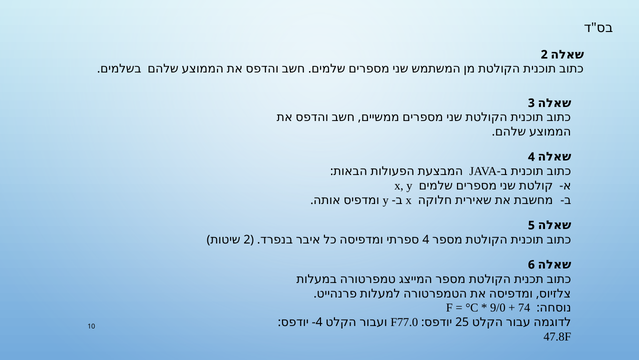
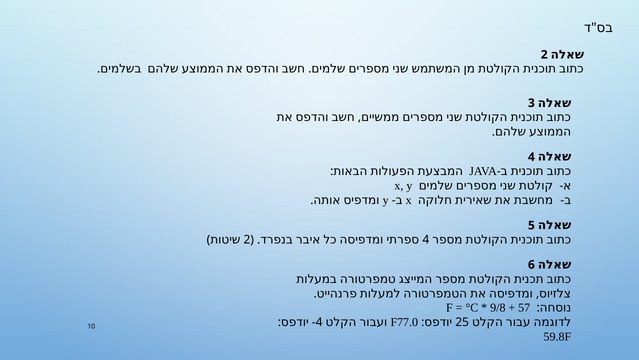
9/0: 9/0 -> 9/8 (498, 307)
74: 74 -> 57 (524, 307)
47.8F: 47.8F -> 59.8F (557, 336)
